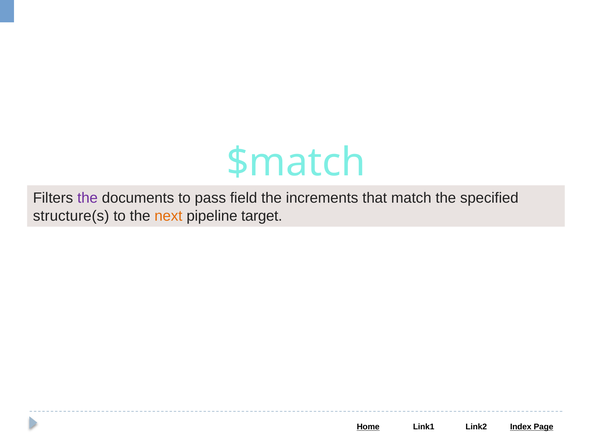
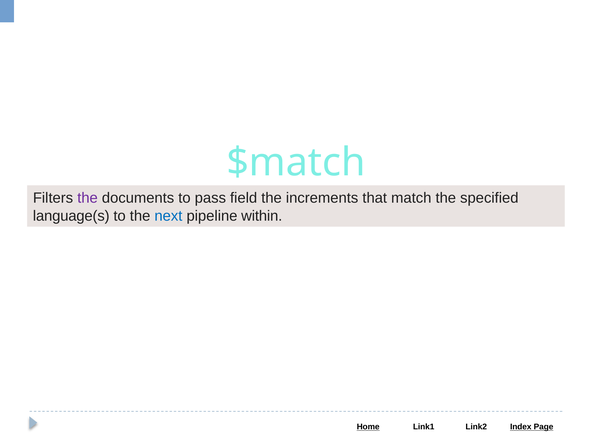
structure(s: structure(s -> language(s (71, 216)
next colour: orange -> blue (168, 216)
target: target -> within (262, 216)
